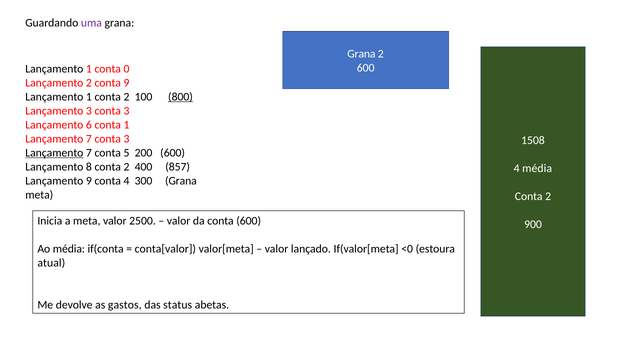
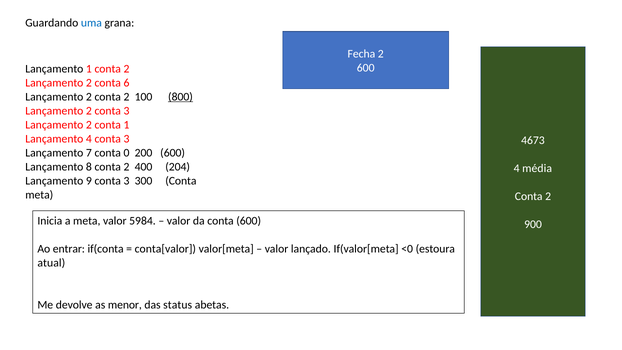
uma colour: purple -> blue (91, 23)
Grana: Grana -> Fecha (361, 54)
1 conta 0: 0 -> 2 (126, 69)
conta 9: 9 -> 6 (126, 83)
1: 1 -> 2 (89, 97)
3: 3 -> 2 (89, 111)
6: 6 -> 2 (89, 125)
7: 7 -> 4 (89, 139)
1508: 1508 -> 4673 (533, 140)
Lançamento underline: present -> none (54, 153)
5: 5 -> 0 (126, 153)
857: 857 -> 204 (178, 167)
9 conta 4: 4 -> 3 (126, 181)
300 Grana: Grana -> Conta (181, 181)
2500: 2500 -> 5984 (142, 221)
Ao média: média -> entrar (69, 249)
gastos: gastos -> menor (125, 305)
